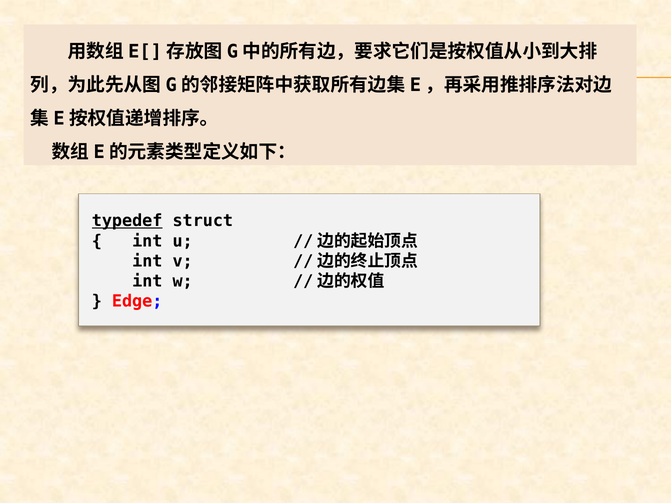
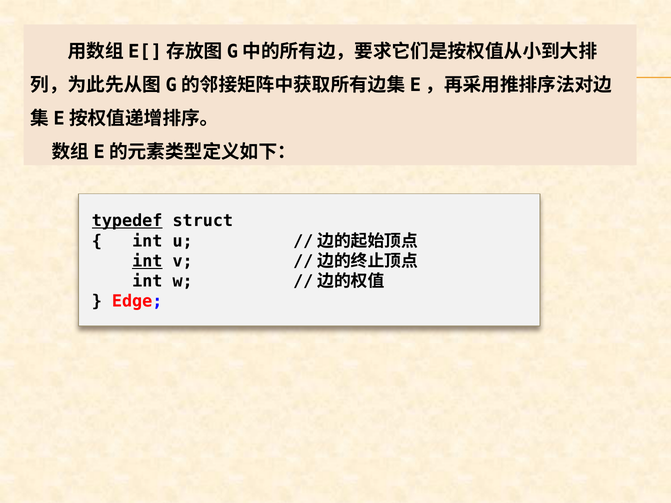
int underline: none -> present (147, 261)
